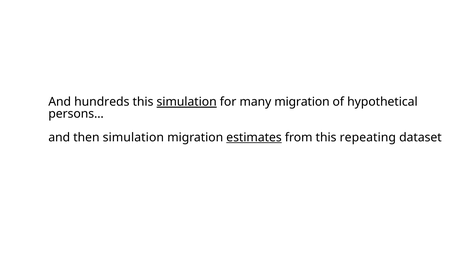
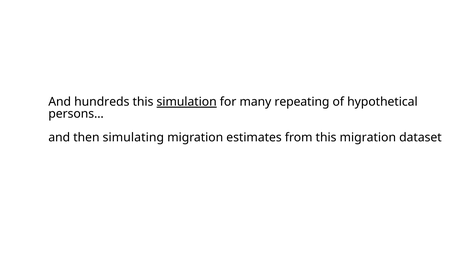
many migration: migration -> repeating (302, 102)
then simulation: simulation -> simulating (133, 137)
estimates underline: present -> none (254, 137)
this repeating: repeating -> migration (368, 137)
